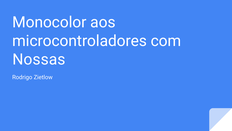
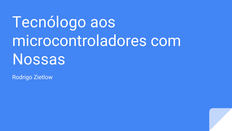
Monocolor: Monocolor -> Tecnólogo (49, 22)
